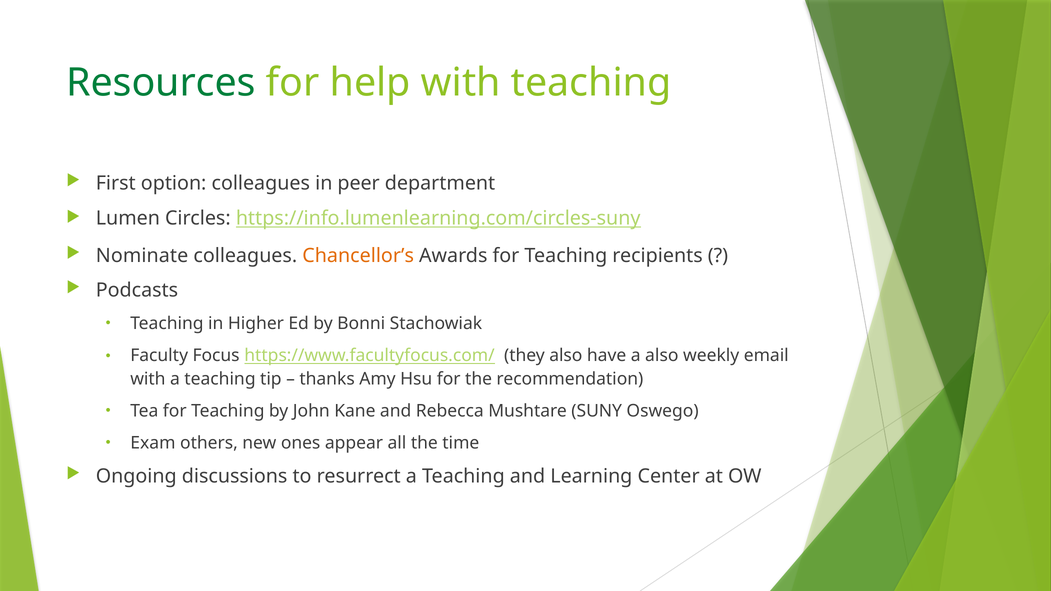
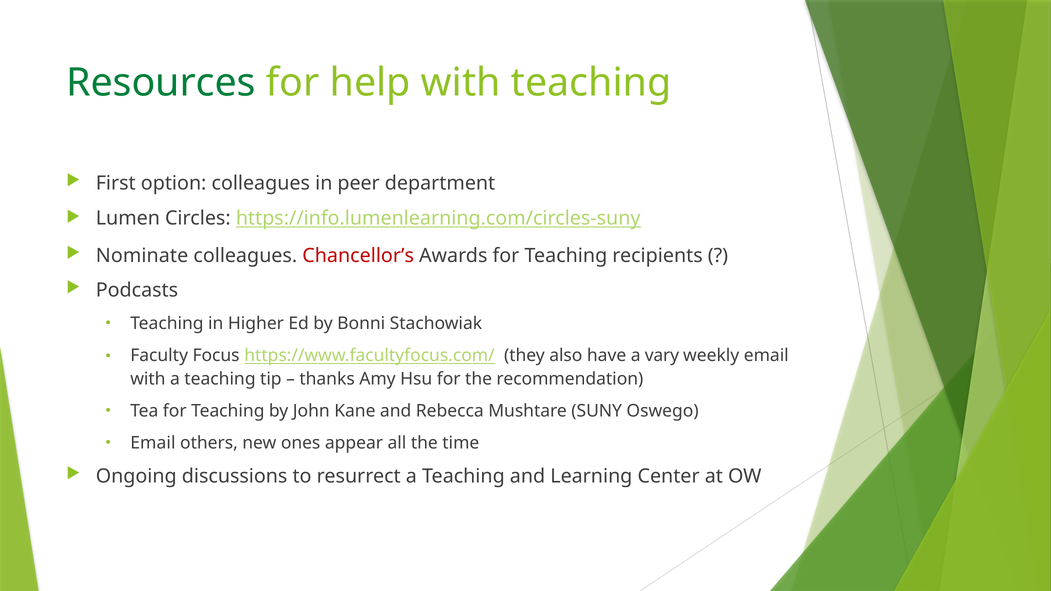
Chancellor’s colour: orange -> red (358, 256)
a also: also -> vary (662, 356)
Exam: Exam -> Email (153, 443)
